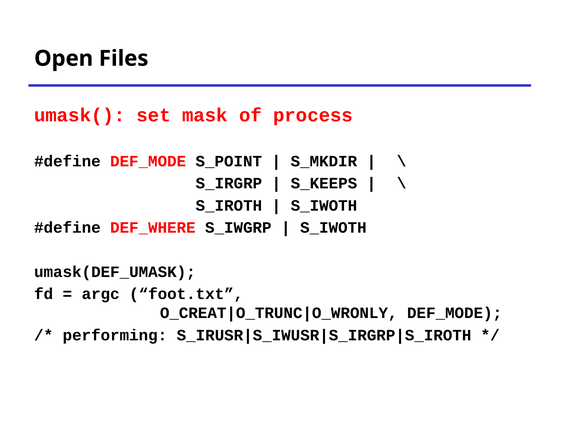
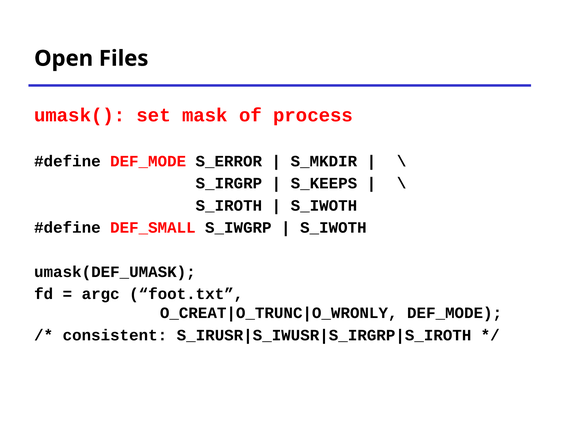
S_POINT: S_POINT -> S_ERROR (229, 161)
DEF_WHERE: DEF_WHERE -> DEF_SMALL (153, 227)
performing: performing -> consistent (115, 335)
